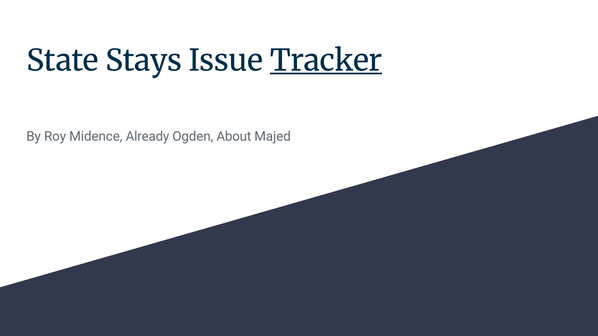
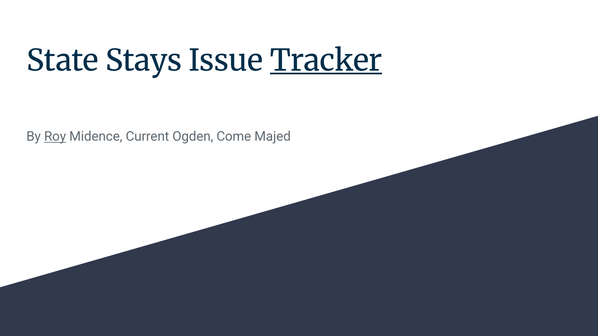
Roy underline: none -> present (55, 137)
Already: Already -> Current (147, 137)
About: About -> Come (234, 137)
